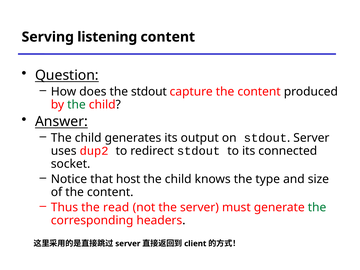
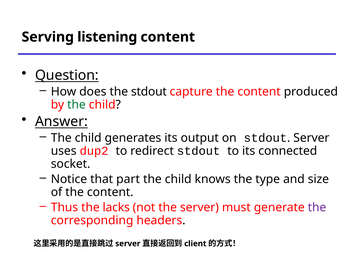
host: host -> part (128, 179)
read: read -> lacks (116, 208)
the colour: green -> purple (317, 208)
